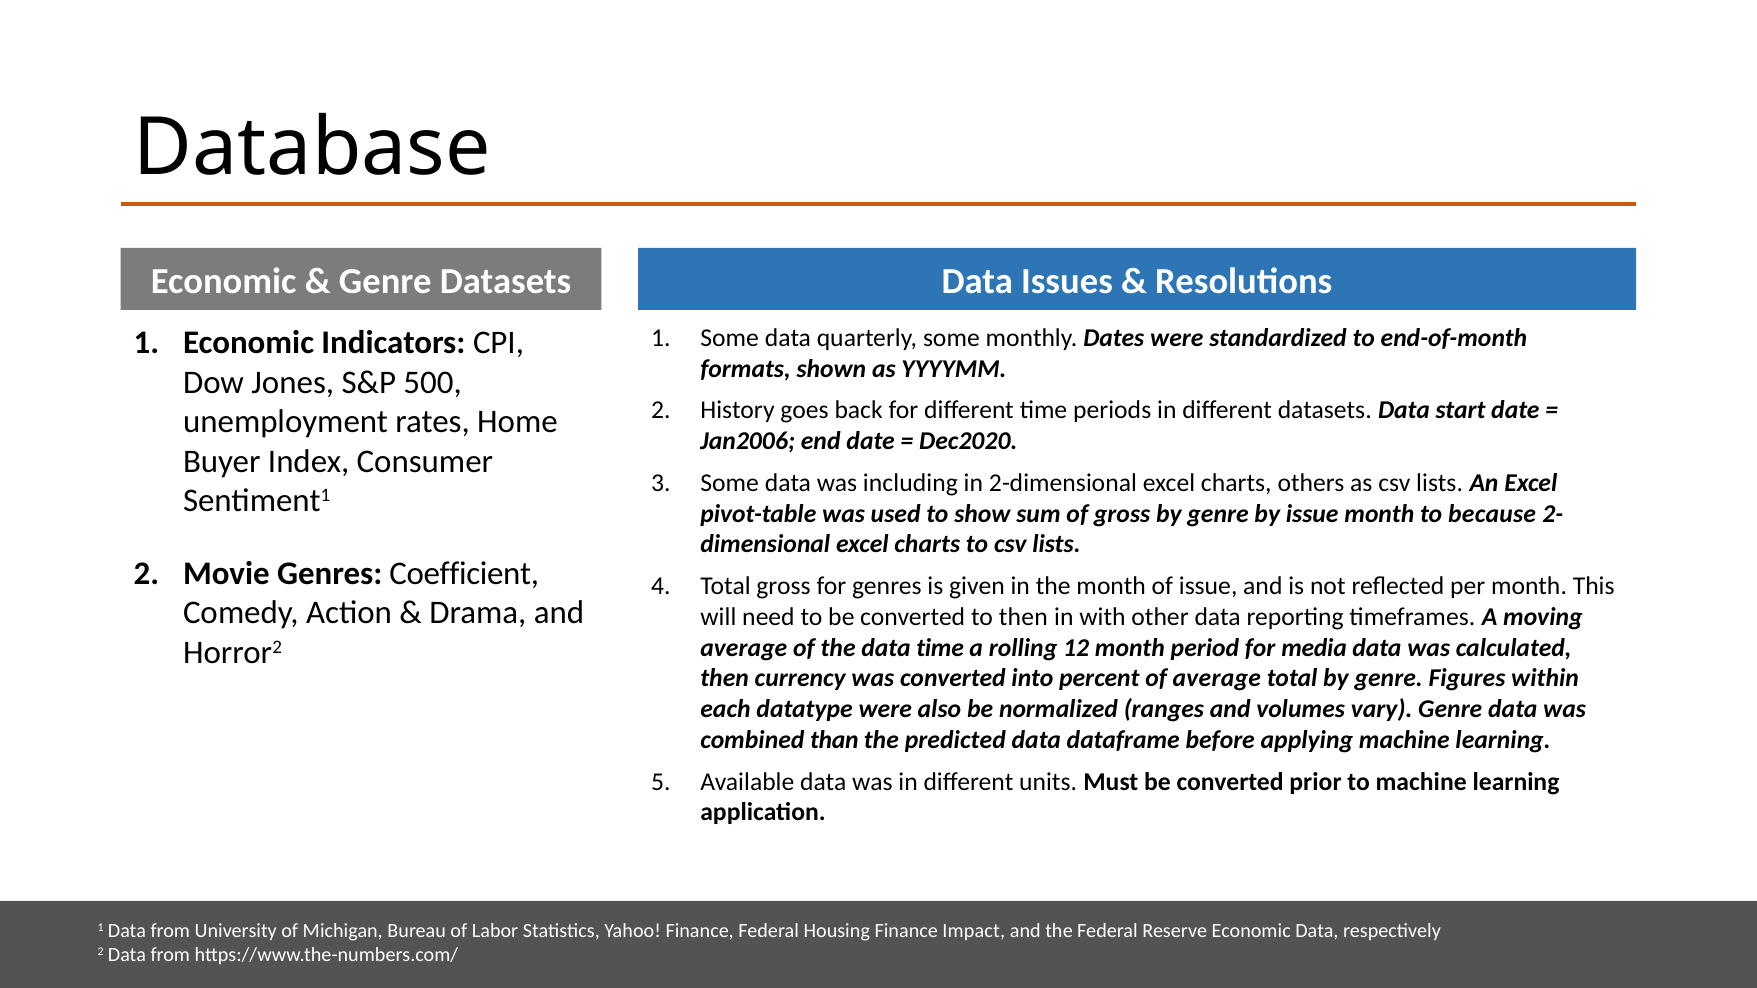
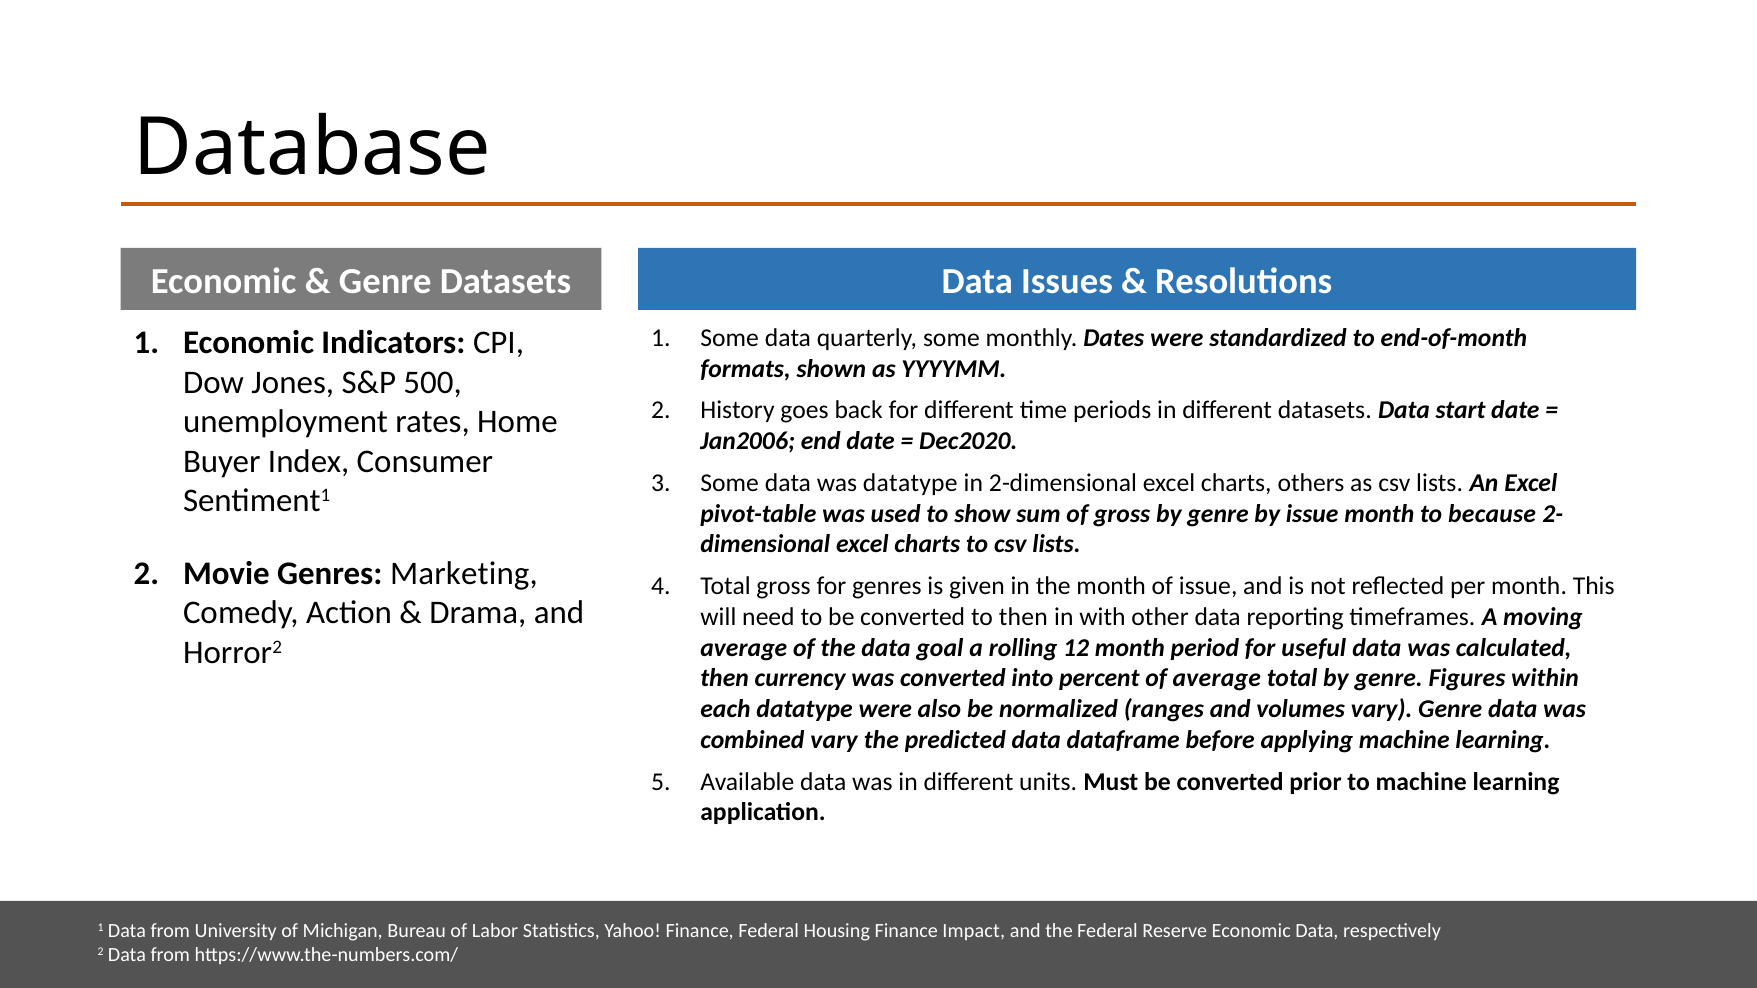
was including: including -> datatype (910, 483)
Coefficient: Coefficient -> Marketing (464, 574)
data time: time -> goal (940, 648)
media: media -> useful (1314, 648)
combined than: than -> vary (834, 740)
